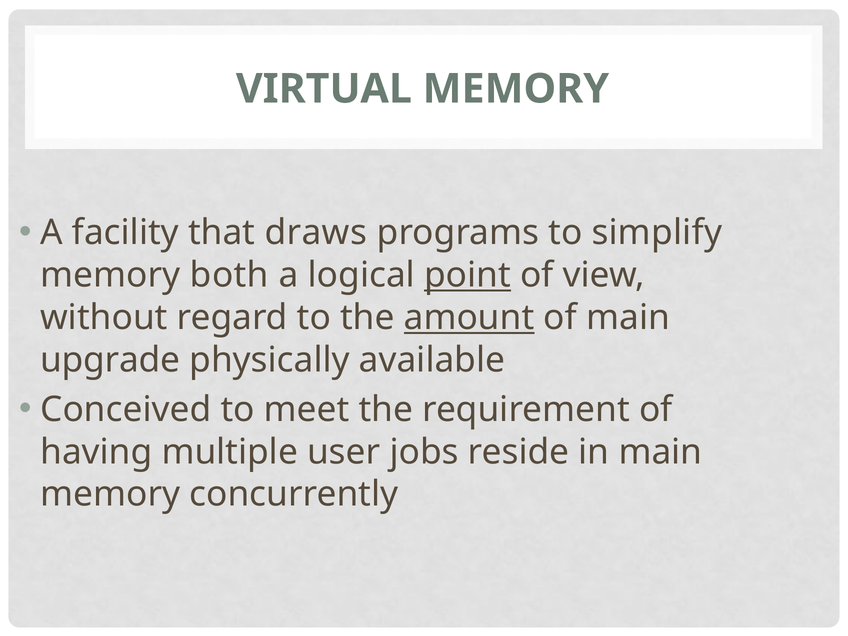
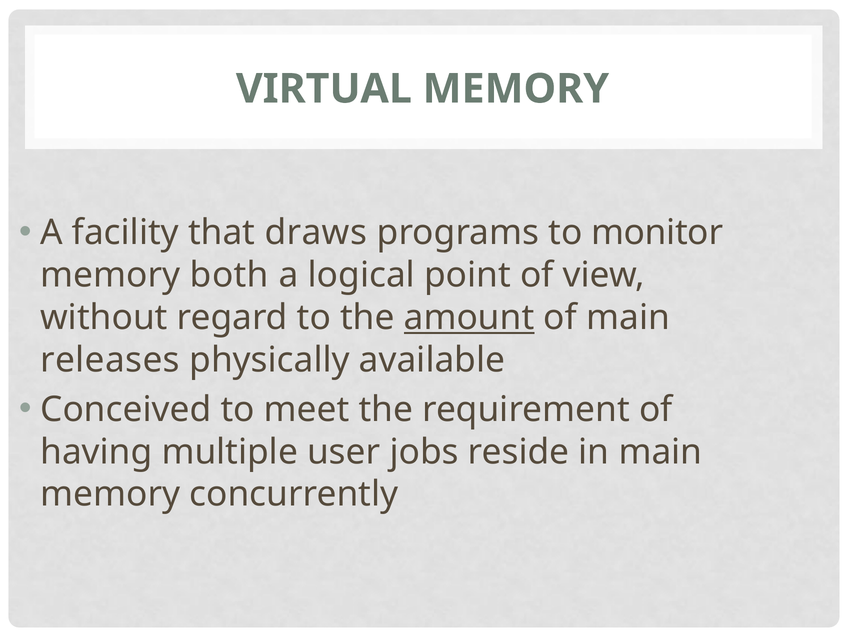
simplify: simplify -> monitor (657, 233)
point underline: present -> none (468, 275)
upgrade: upgrade -> releases (110, 360)
